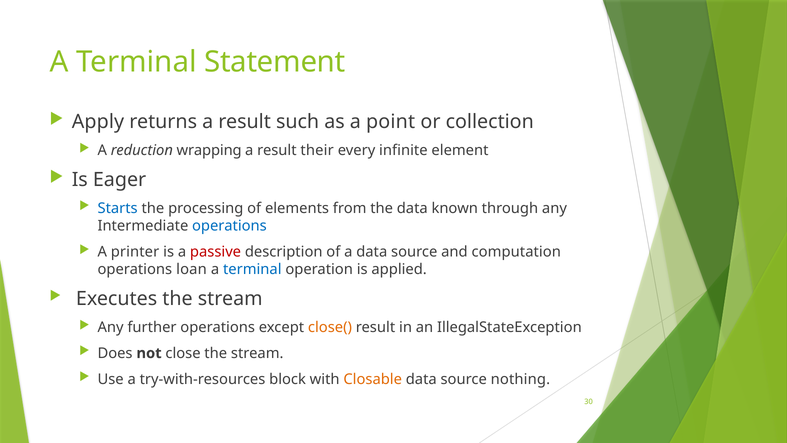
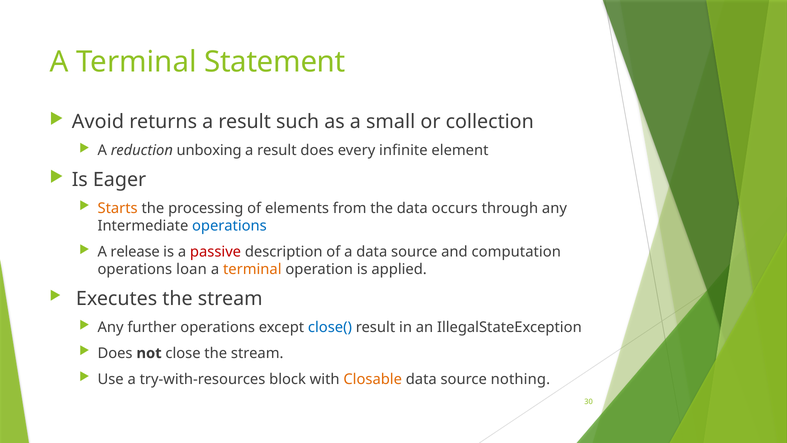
Apply: Apply -> Avoid (98, 122)
point: point -> small (391, 122)
wrapping: wrapping -> unboxing (209, 150)
result their: their -> does (317, 150)
Starts colour: blue -> orange (118, 208)
known: known -> occurs (455, 208)
printer: printer -> release (135, 252)
terminal colour: blue -> orange (252, 269)
close( colour: orange -> blue (330, 327)
